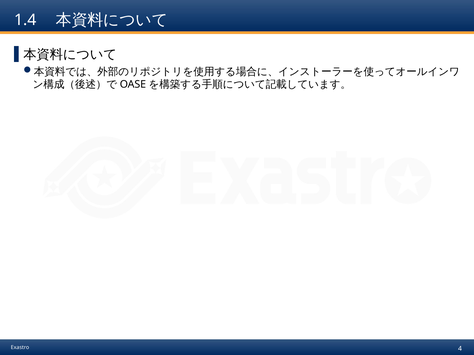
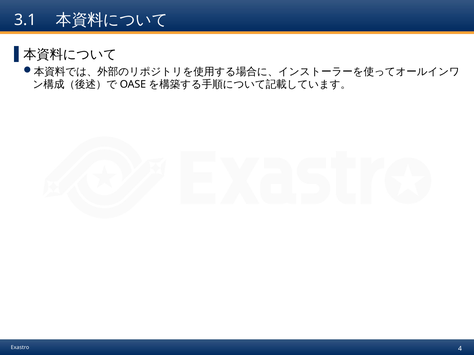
1.4: 1.4 -> 3.1 (25, 20)
